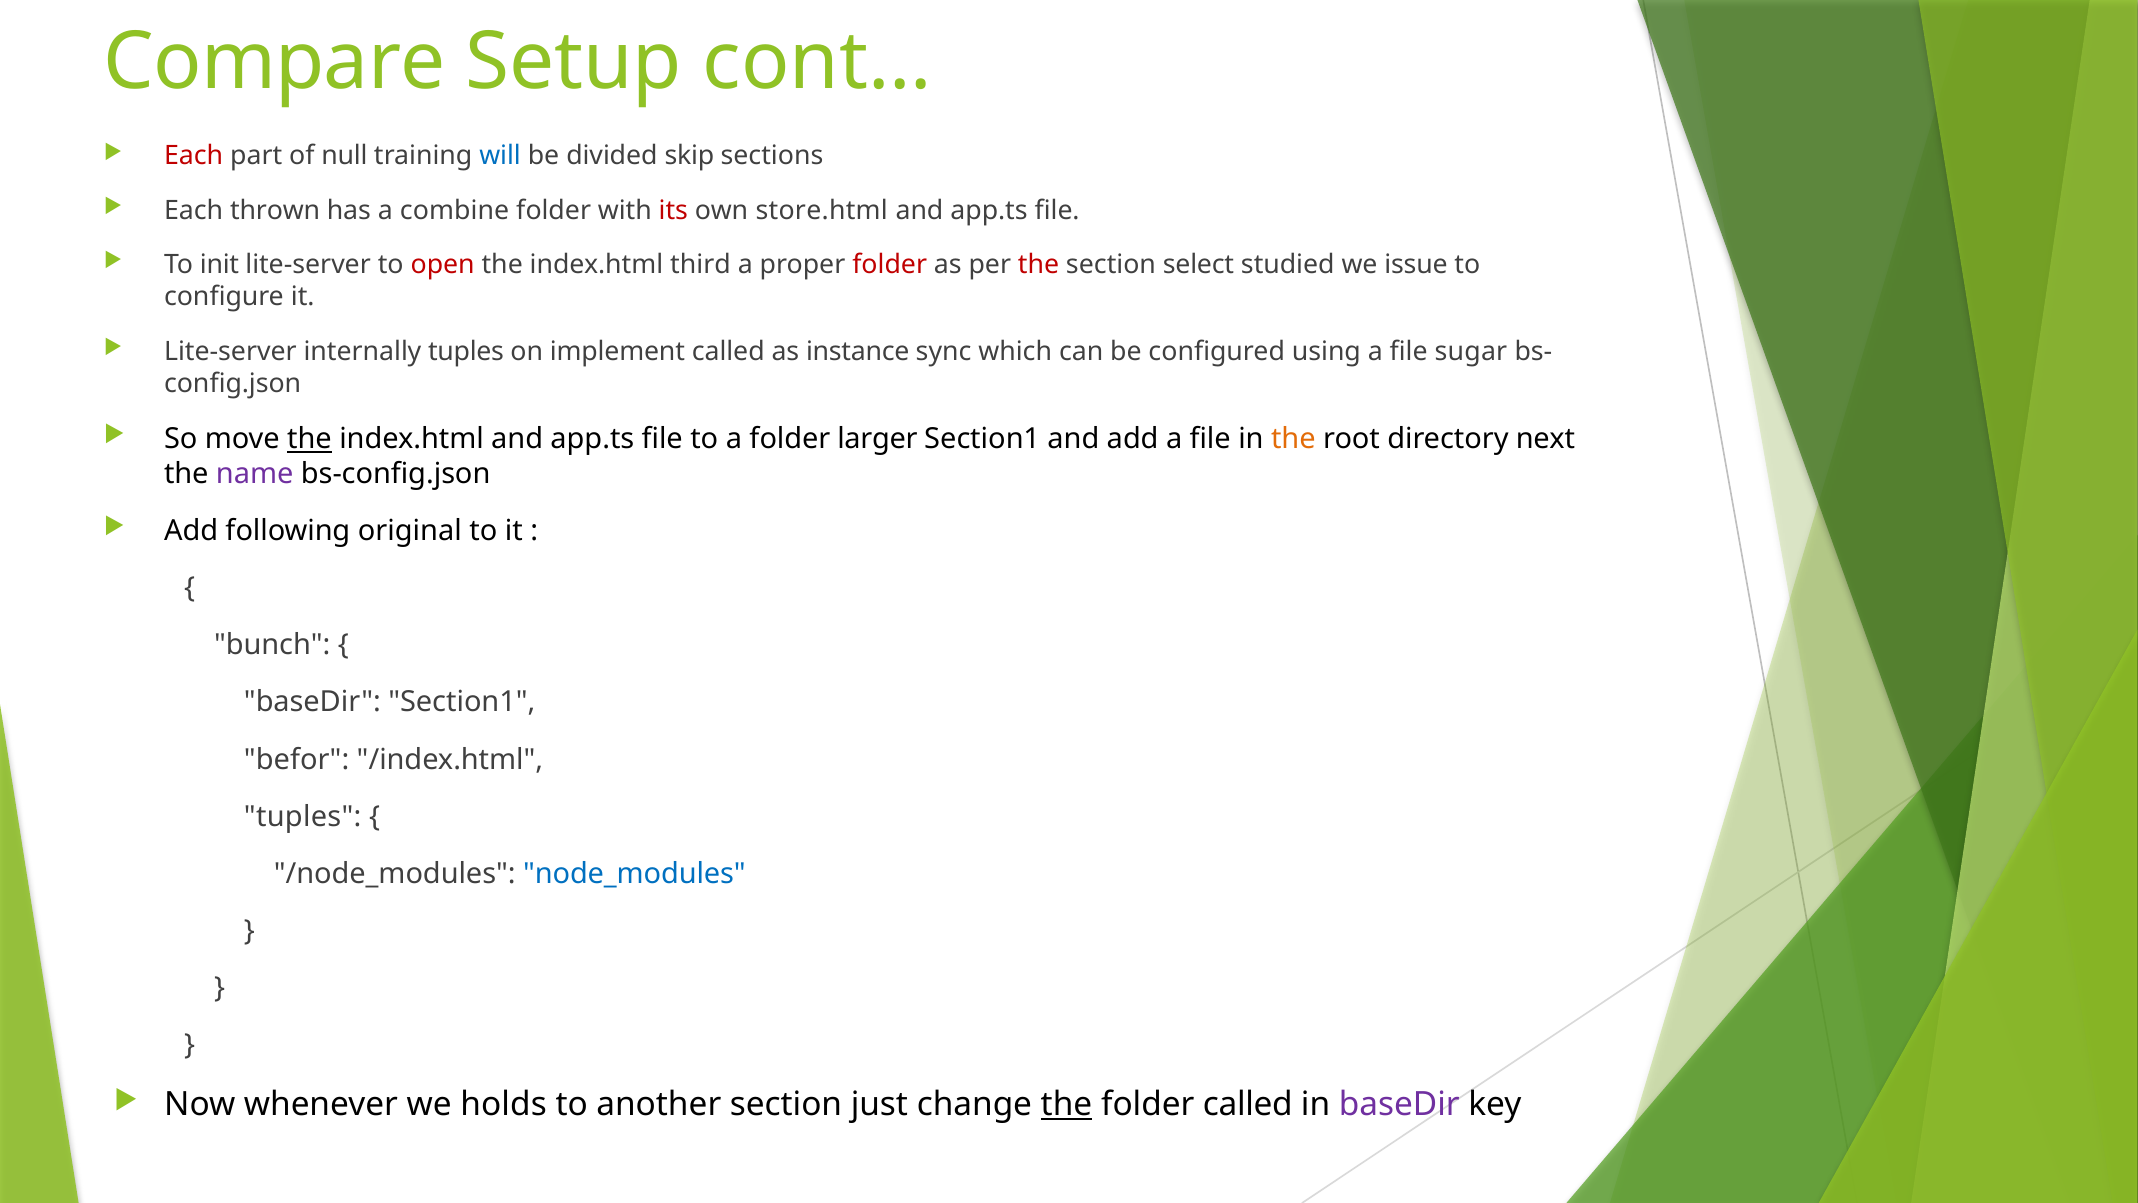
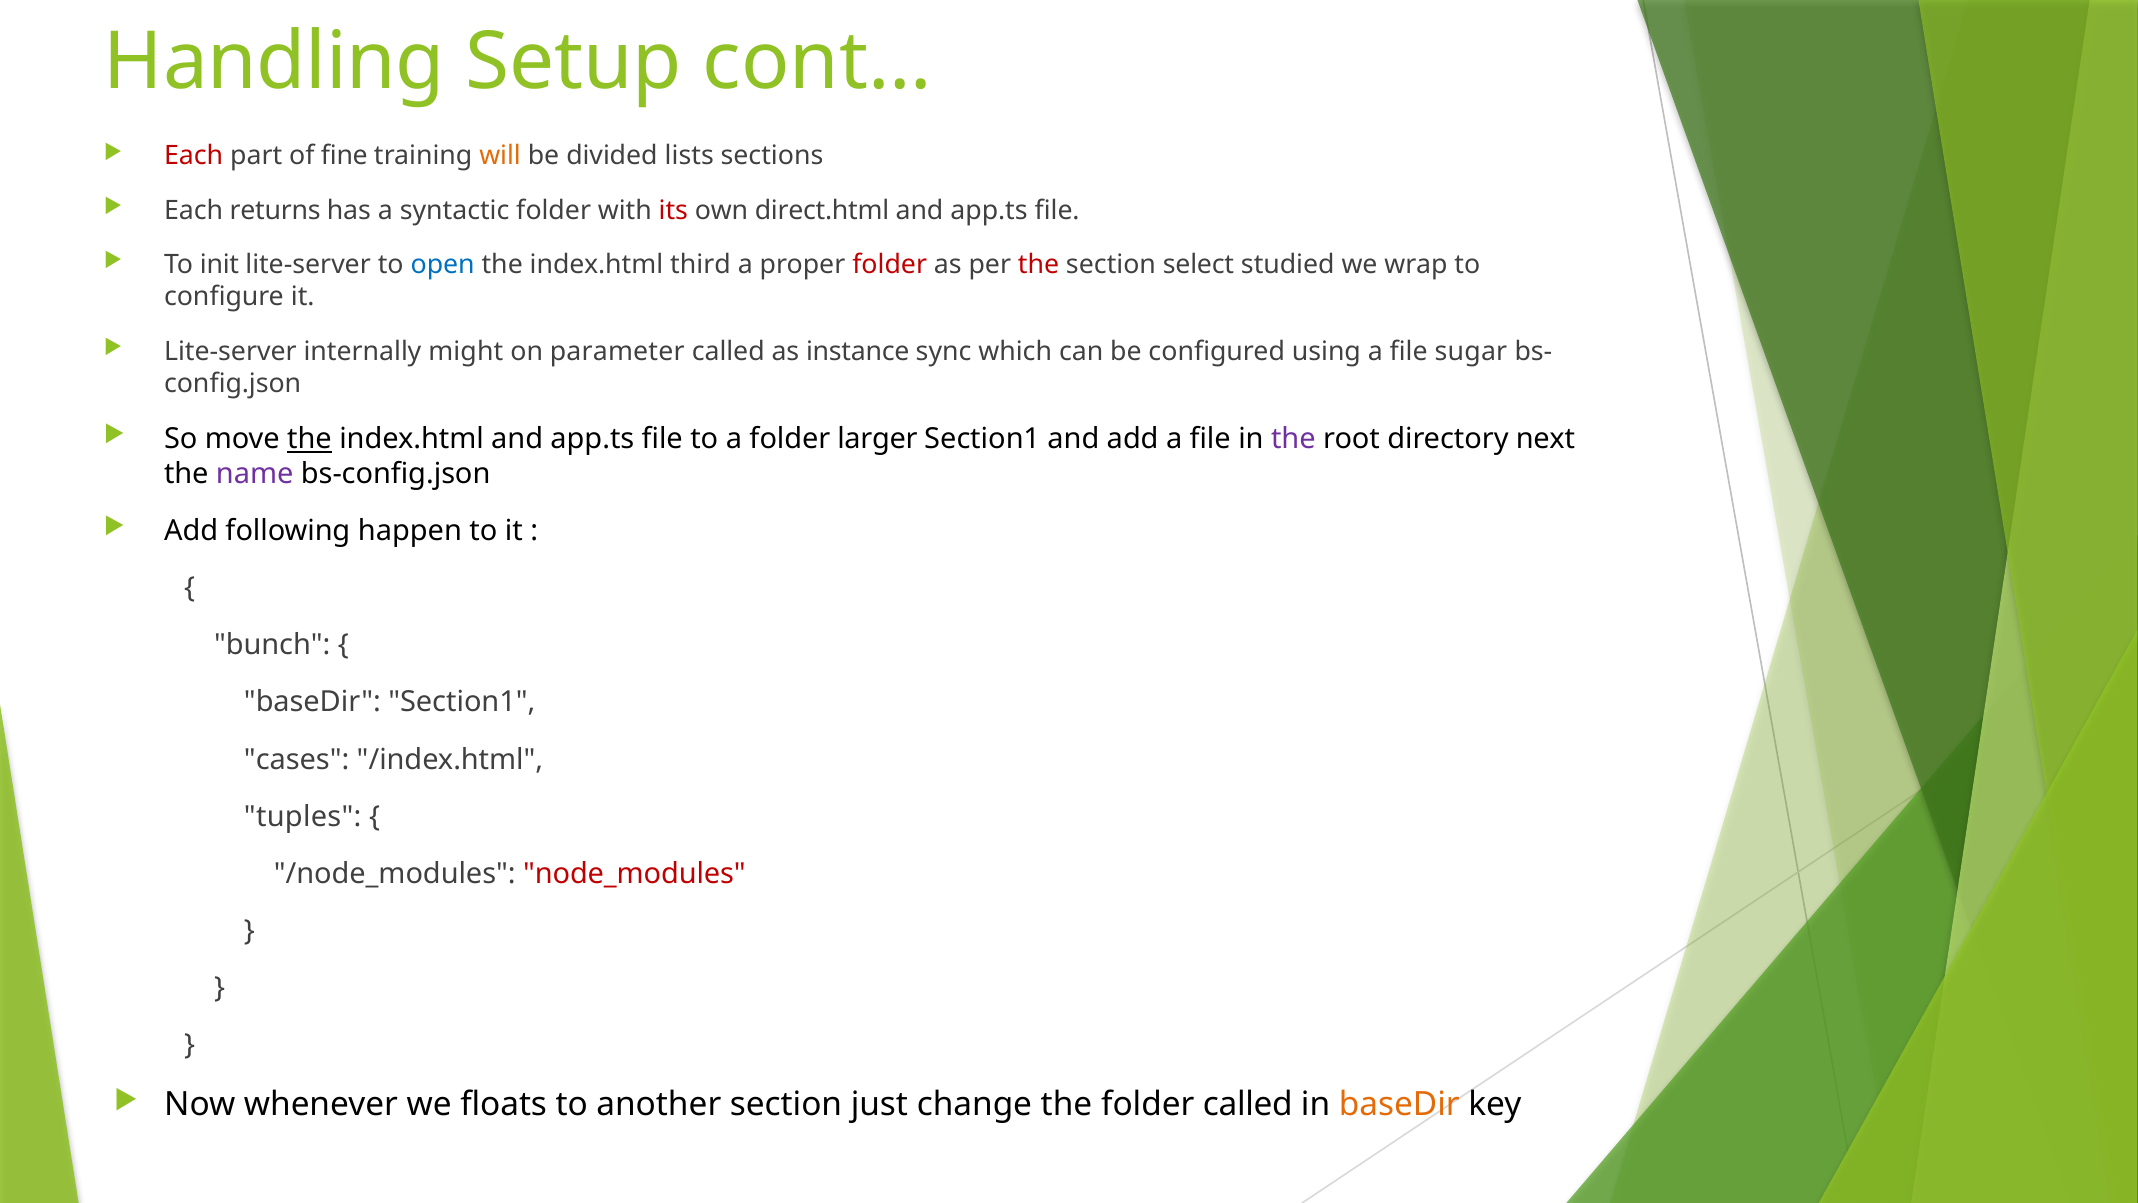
Compare: Compare -> Handling (274, 62)
null: null -> fine (344, 156)
will colour: blue -> orange (500, 156)
skip: skip -> lists (689, 156)
thrown: thrown -> returns (275, 210)
combine: combine -> syntactic (455, 210)
store.html: store.html -> direct.html (822, 210)
open colour: red -> blue (443, 265)
issue: issue -> wrap (1416, 265)
internally tuples: tuples -> might (466, 351)
implement: implement -> parameter (617, 351)
the colour: orange -> purple (1293, 439)
original: original -> happen (410, 531)
befor: befor -> cases (297, 759)
node_modules colour: blue -> red (634, 873)
holds: holds -> floats (504, 1105)
the underline: present -> none (1067, 1105)
baseDir colour: purple -> orange (1399, 1105)
